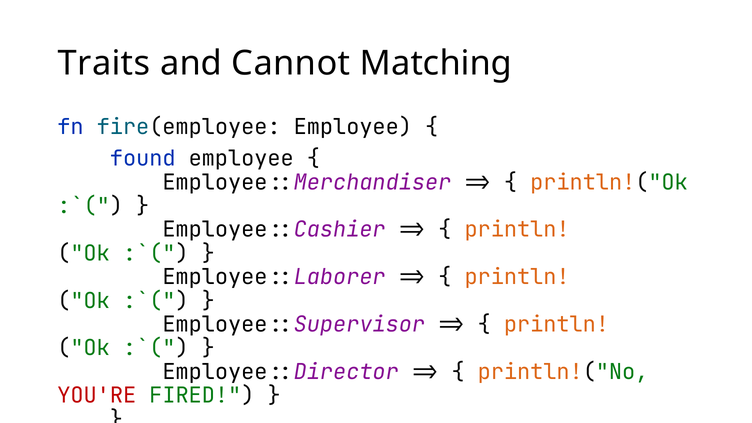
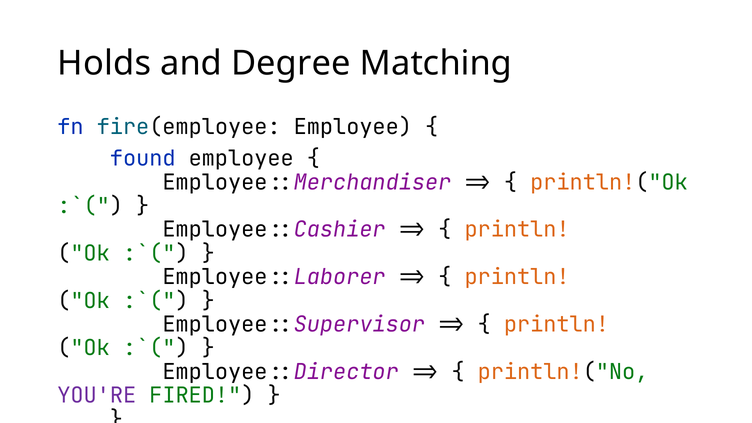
Traits: Traits -> Holds (104, 63)
Cannot: Cannot -> Degree (291, 63)
YOU'RE colour: red -> purple (97, 396)
